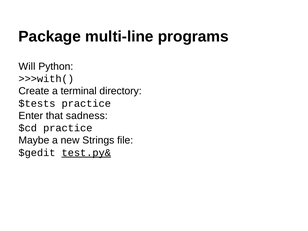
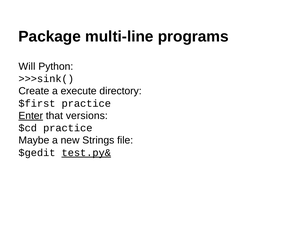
>>>with(: >>>with( -> >>>sink( (46, 79)
terminal: terminal -> execute (79, 91)
$tests: $tests -> $first (37, 103)
Enter underline: none -> present (31, 116)
sadness: sadness -> versions (87, 116)
